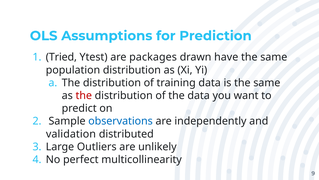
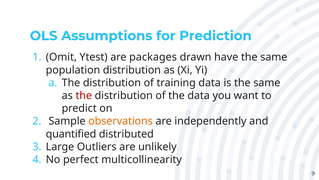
Tried: Tried -> Omit (61, 57)
observations colour: blue -> orange (121, 121)
validation: validation -> quantified (71, 134)
